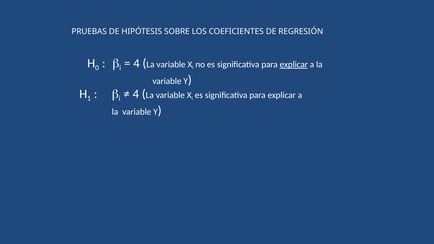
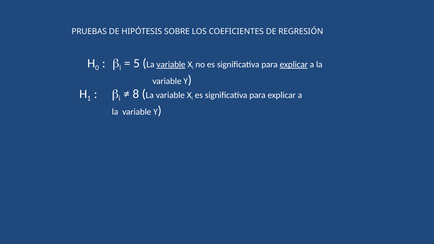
4: 4 -> 5 (136, 63)
variable underline: none -> present (171, 64)
4: 4 -> 8 (136, 94)
